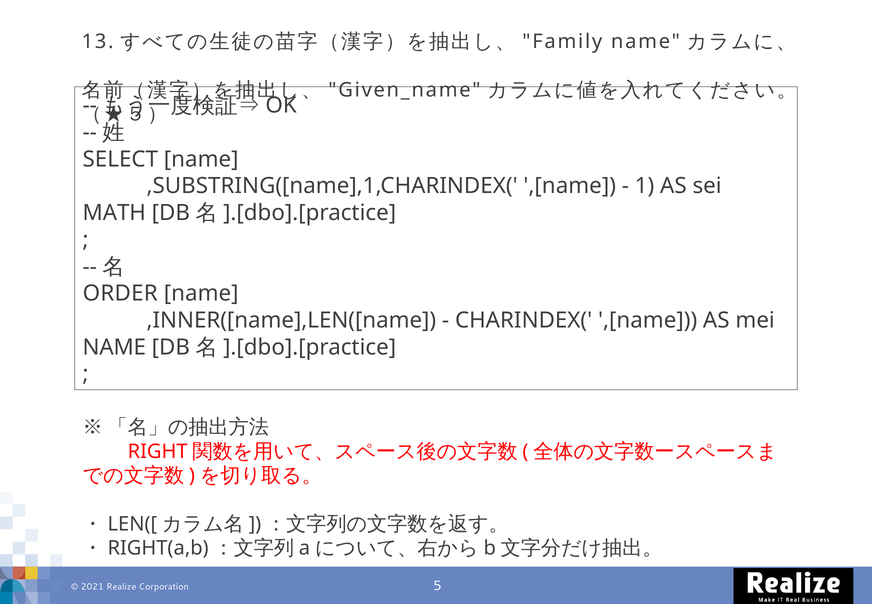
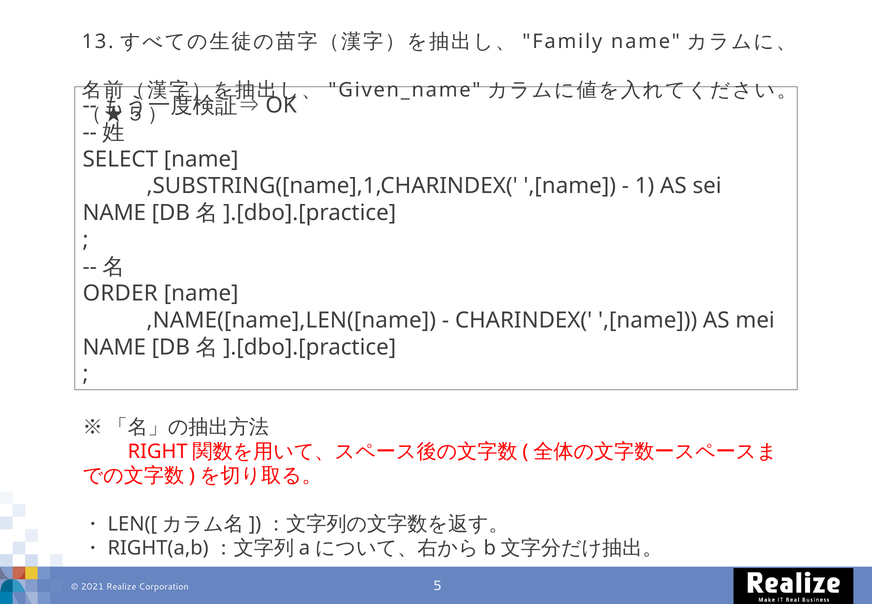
MATH: MATH -> NAME (114, 213)
,INNER([name],LEN([name: ,INNER([name],LEN([name -> ,NAME([name],LEN([name (291, 320)
